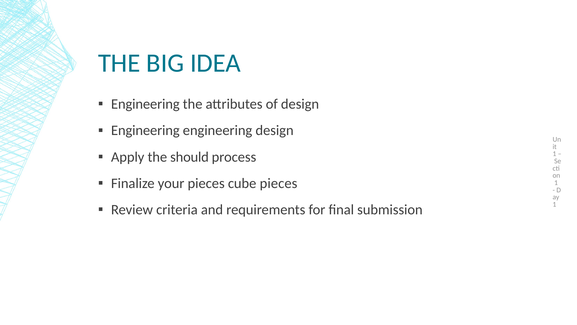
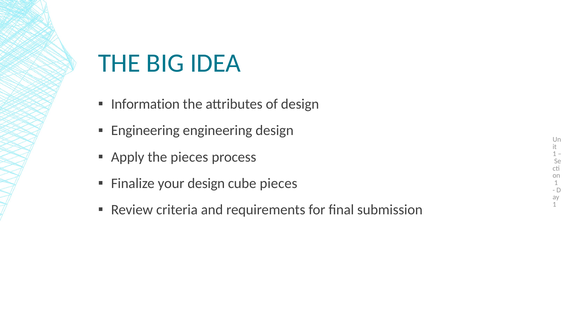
Engineering: Engineering -> Information (145, 104)
the should: should -> pieces (189, 157)
your pieces: pieces -> design (206, 183)
